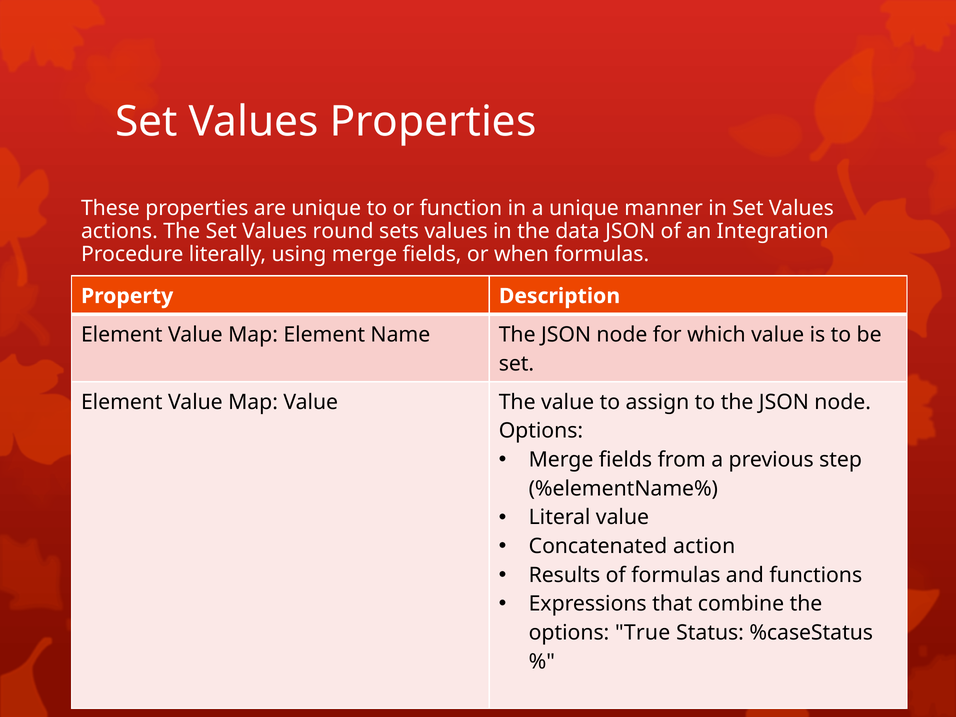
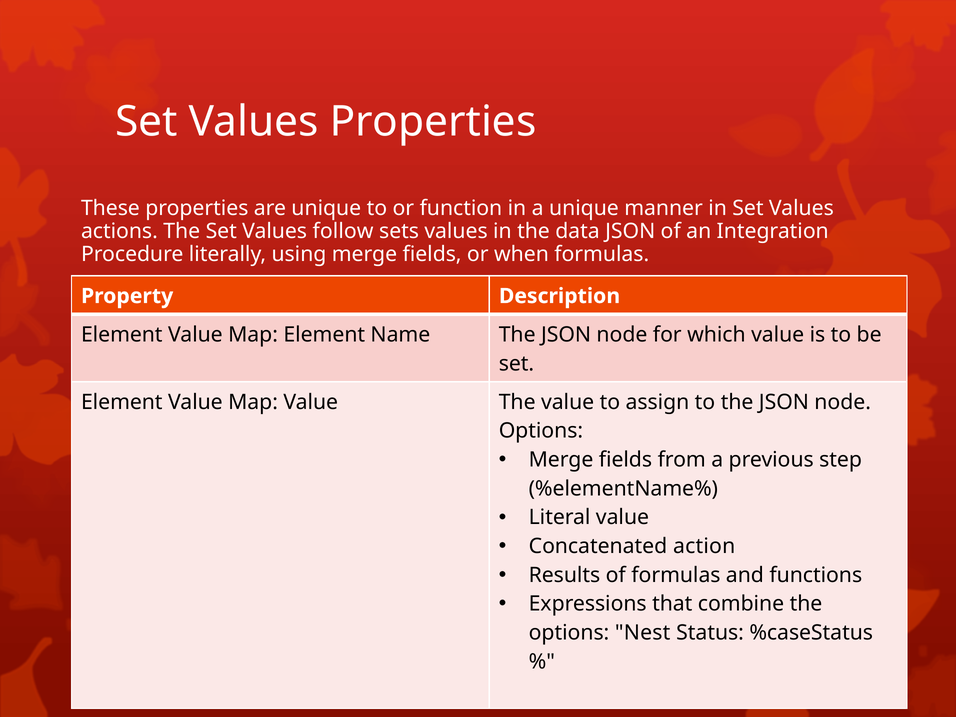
round: round -> follow (343, 231)
True: True -> Nest (643, 633)
